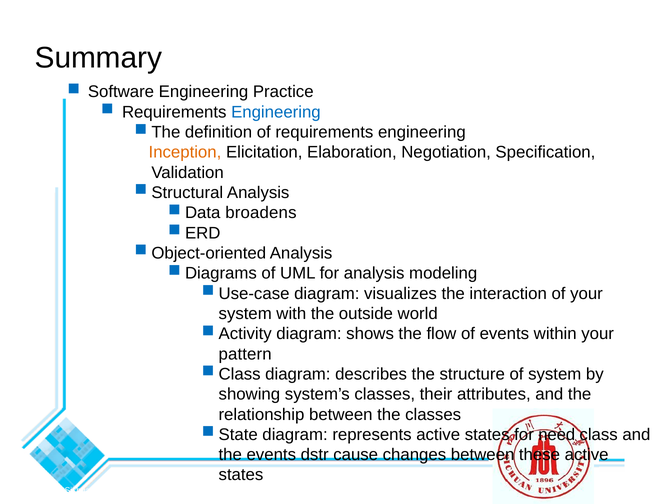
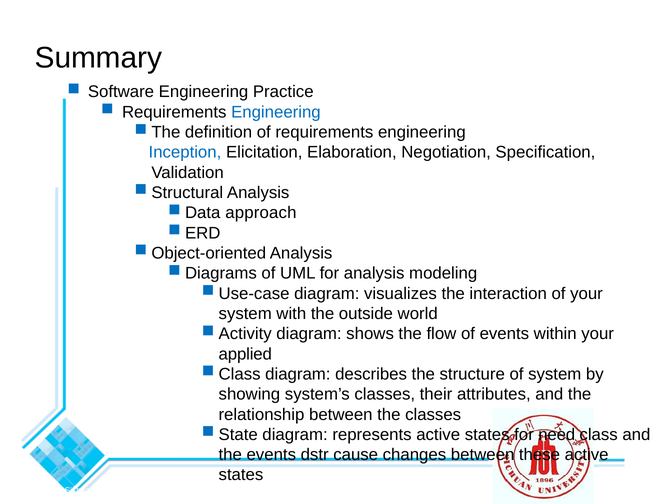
Inception colour: orange -> blue (185, 152)
broadens: broadens -> approach (261, 213)
pattern: pattern -> applied (245, 354)
